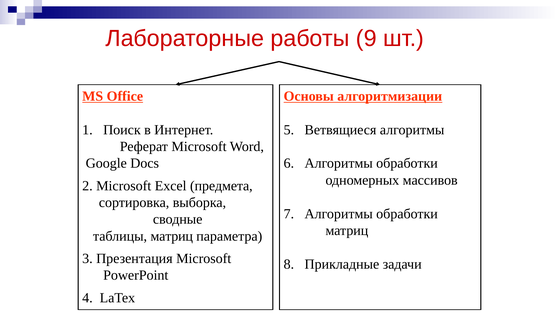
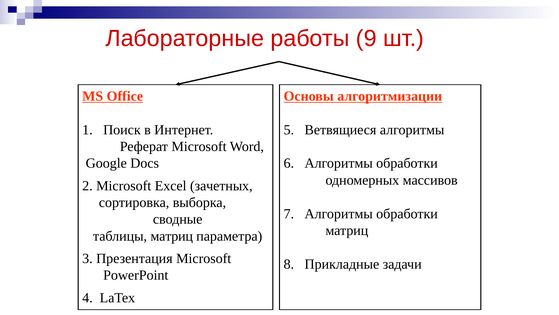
предмета: предмета -> зачетных (221, 185)
